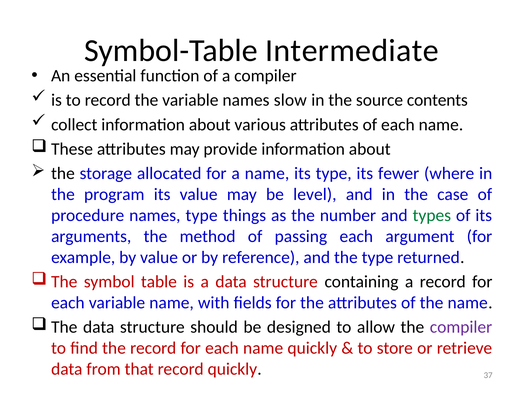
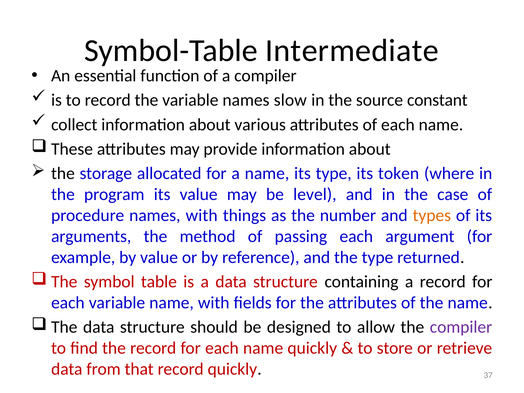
contents: contents -> constant (437, 100)
fewer: fewer -> token (399, 174)
names type: type -> with (202, 215)
types colour: green -> orange (432, 215)
